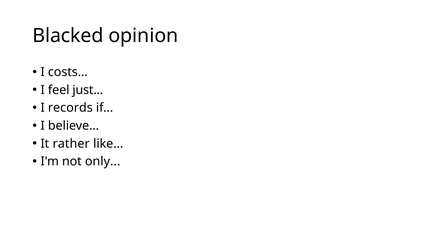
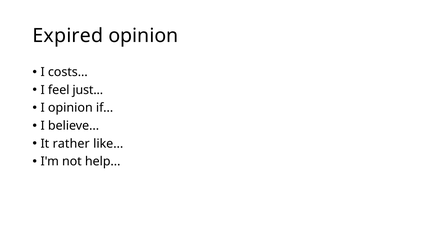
Blacked: Blacked -> Expired (68, 36)
I records: records -> opinion (70, 108)
only: only -> help (103, 162)
